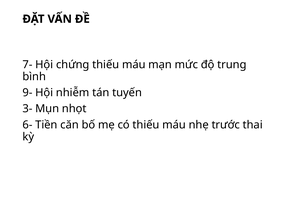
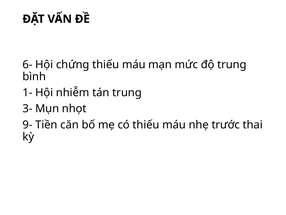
7-: 7- -> 6- (27, 64)
9-: 9- -> 1- (27, 92)
tán tuyến: tuyến -> trung (127, 92)
6-: 6- -> 9- (27, 124)
